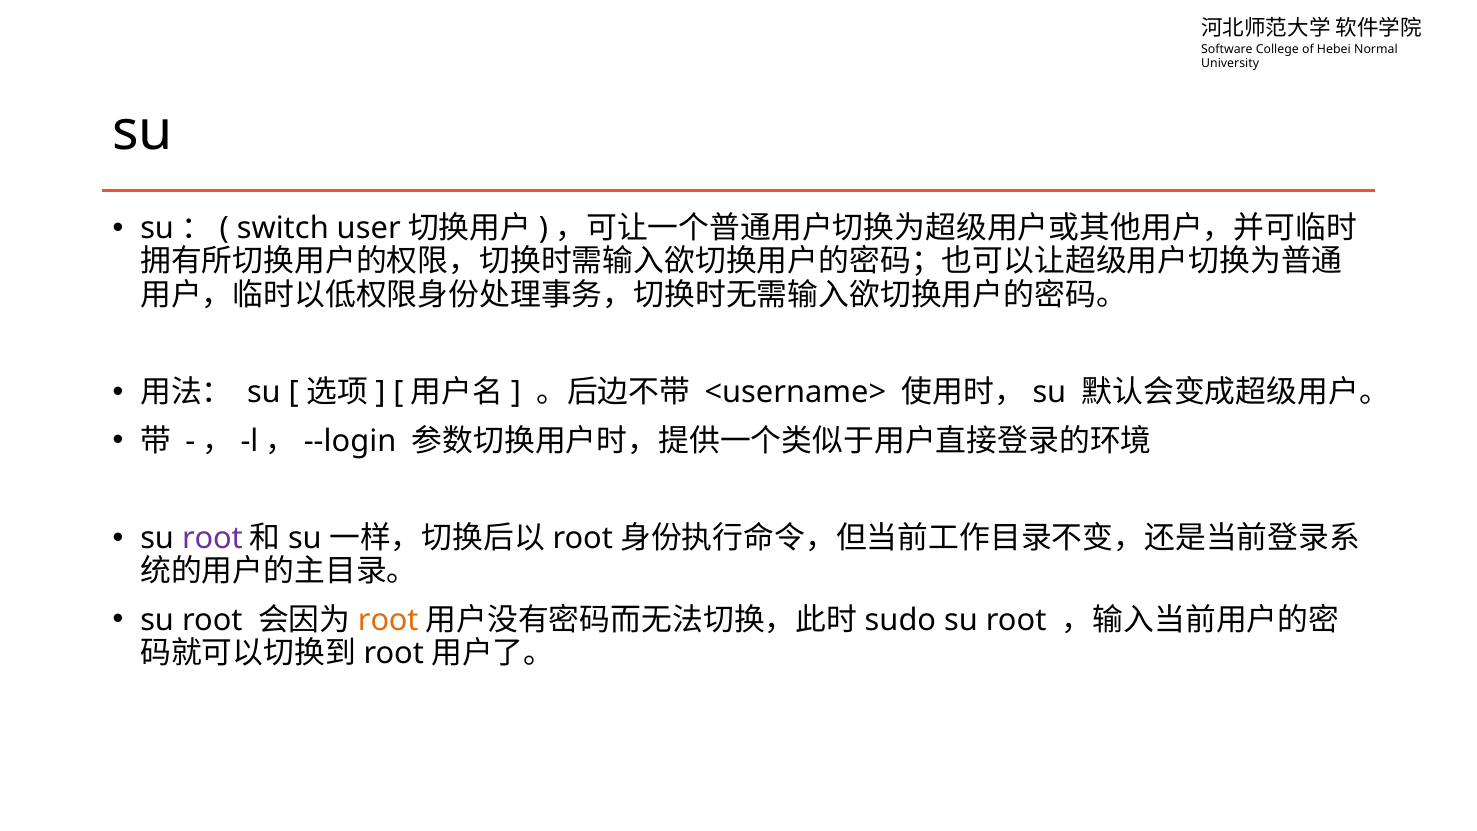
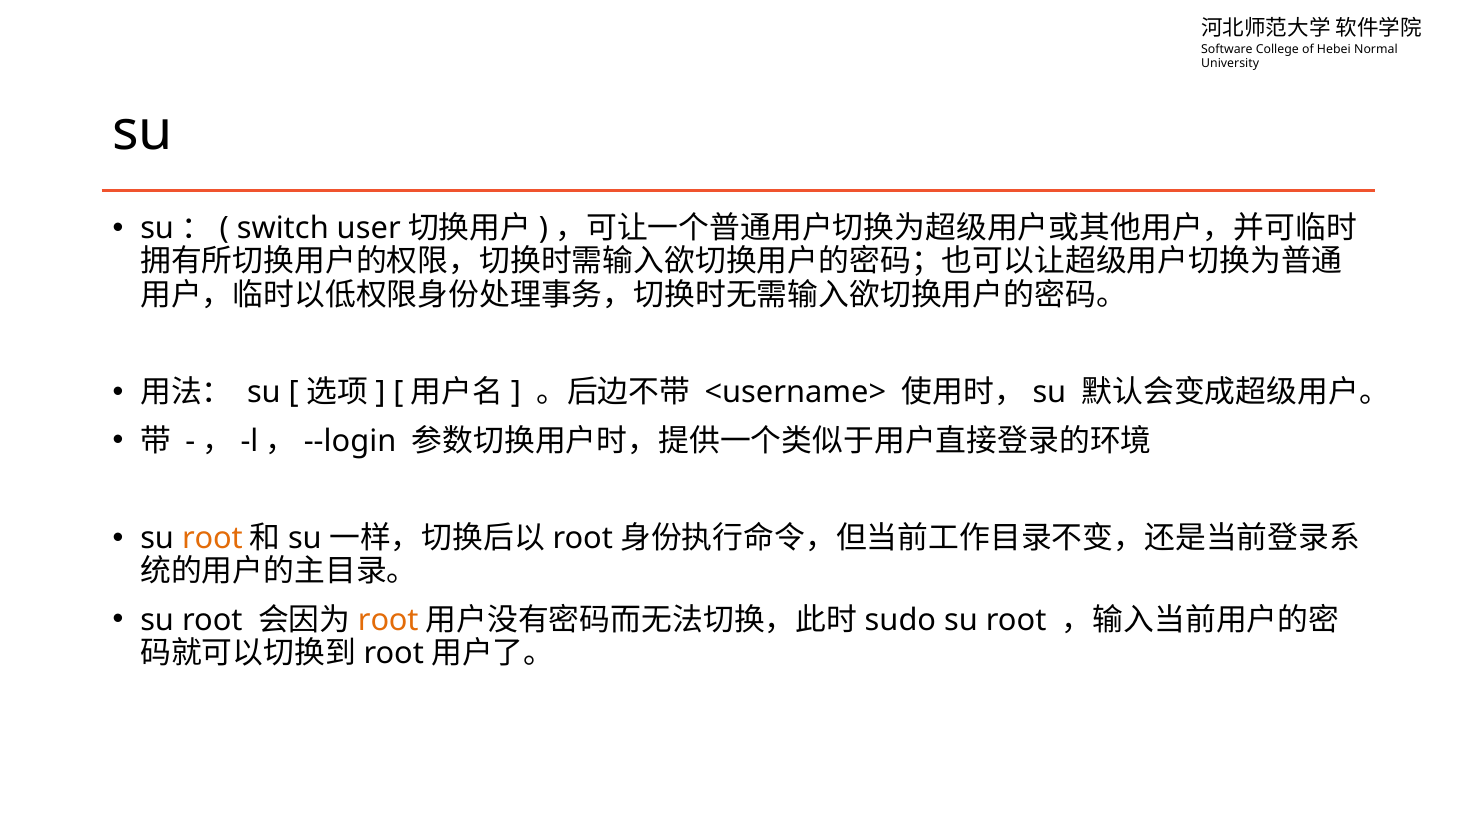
root colour: purple -> orange (212, 538)
